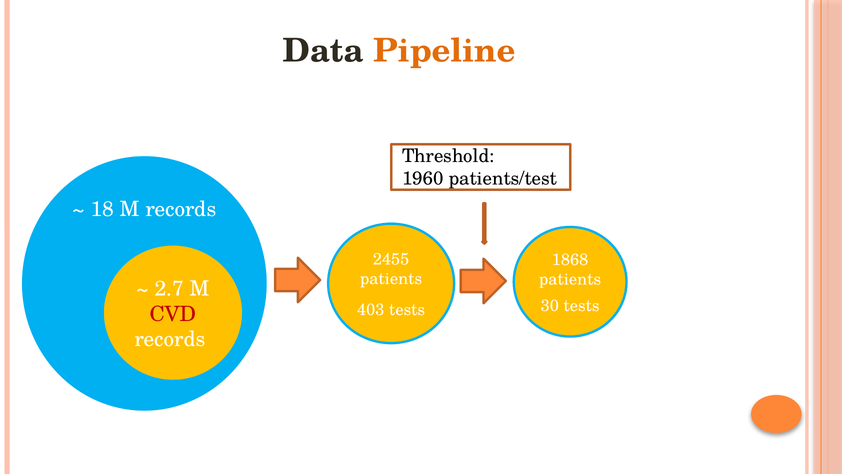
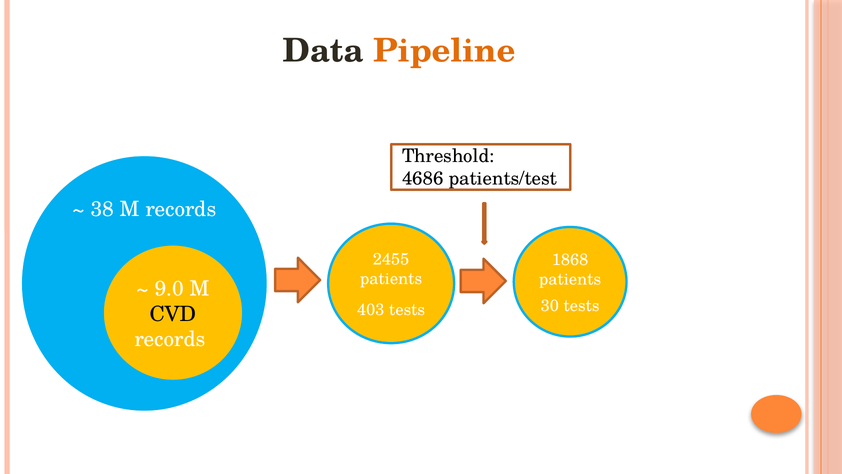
1960: 1960 -> 4686 (423, 178)
18: 18 -> 38 (102, 209)
2.7: 2.7 -> 9.0 (169, 289)
CVD colour: red -> black (173, 314)
